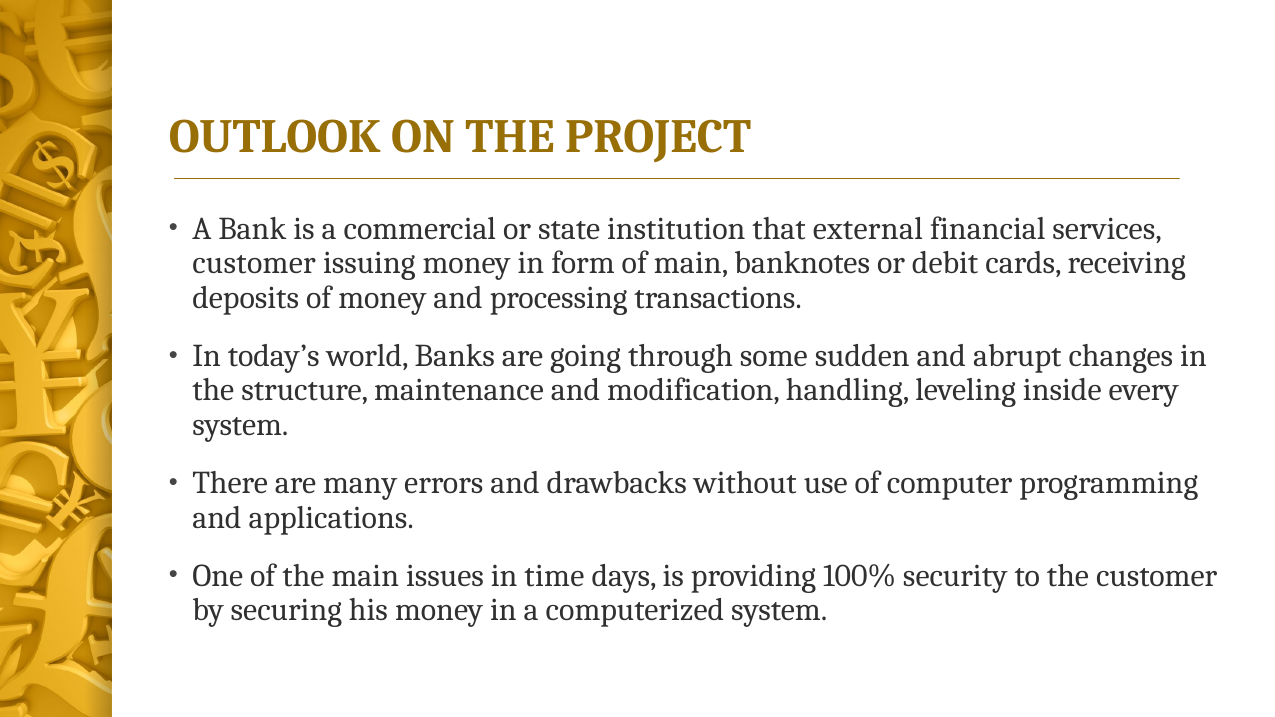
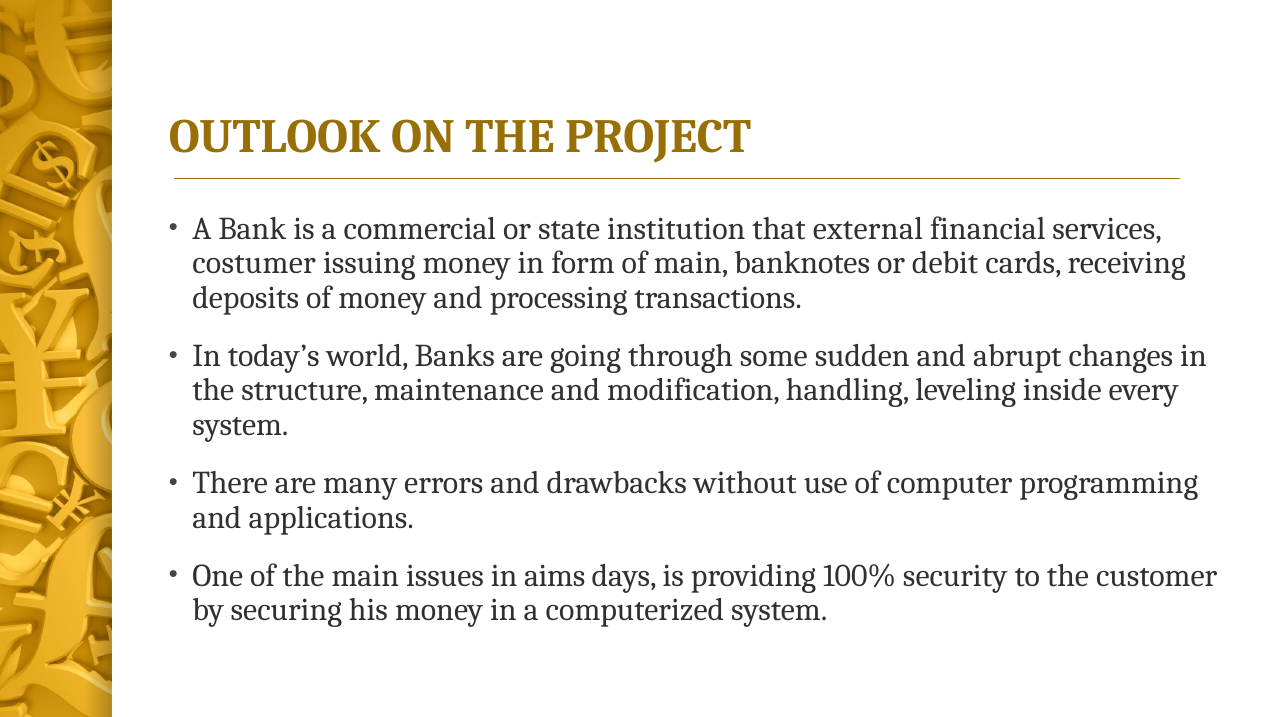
customer: customer -> costumer (254, 263)
time: time -> aims (555, 576)
